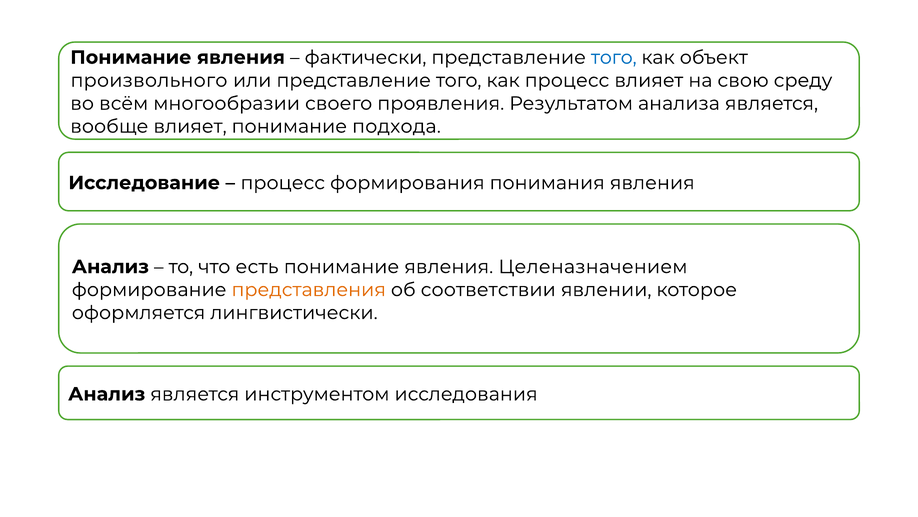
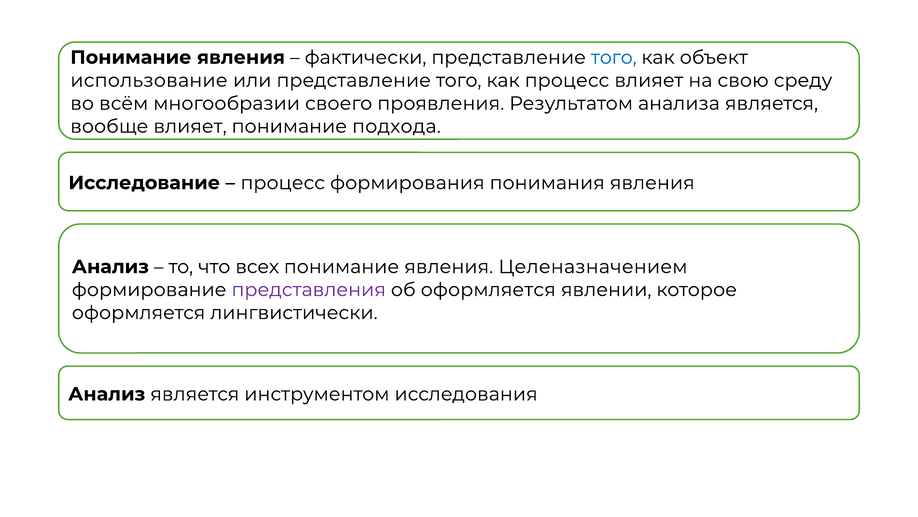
произвольного: произвольного -> использование (149, 80)
есть: есть -> всех (257, 266)
представления colour: orange -> purple (309, 289)
об соответствии: соответствии -> оформляется (488, 289)
